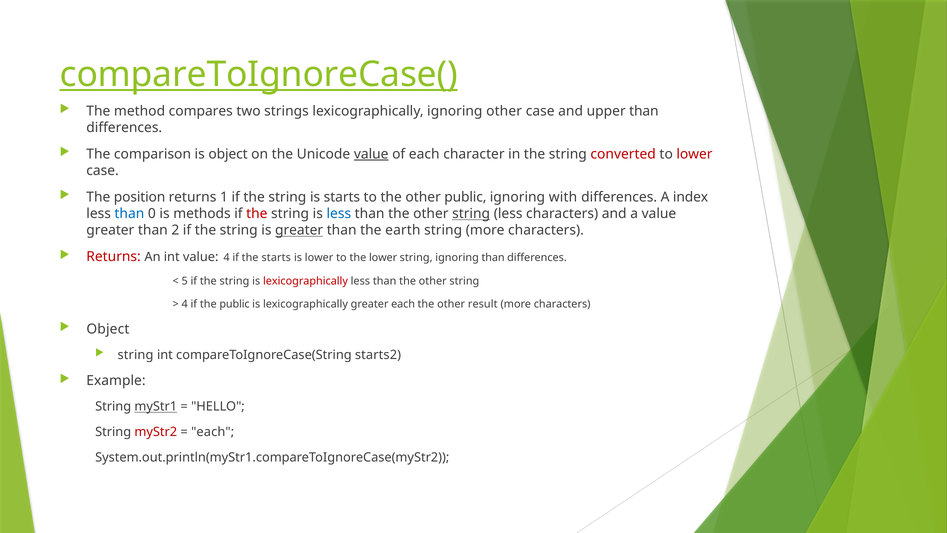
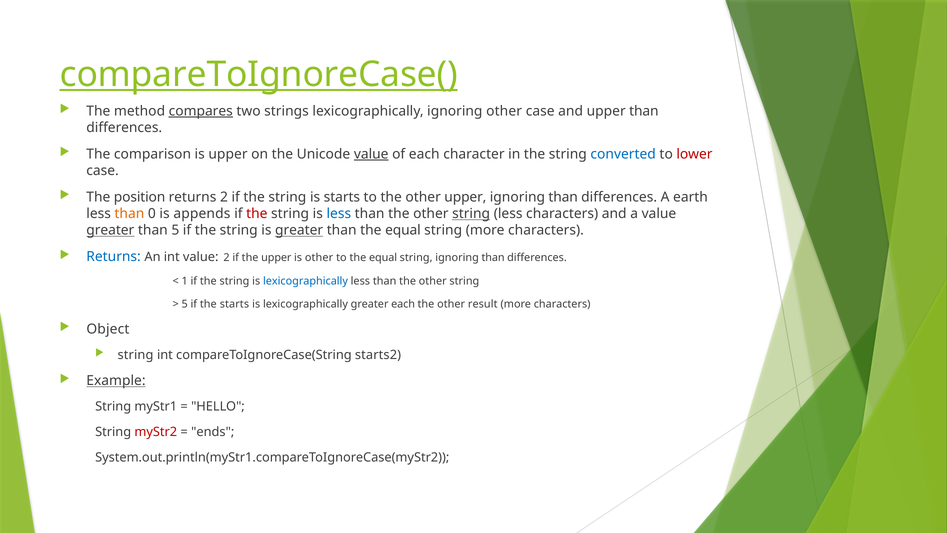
compares underline: none -> present (201, 111)
is object: object -> upper (228, 154)
converted colour: red -> blue (623, 154)
returns 1: 1 -> 2 (224, 197)
other public: public -> upper (465, 197)
with: with -> than (563, 197)
index: index -> earth (690, 197)
than colour: blue -> orange (129, 214)
methods: methods -> appends (202, 214)
greater underline: none -> present (110, 230)
than 2: 2 -> 5 (175, 230)
than the earth: earth -> equal (403, 230)
Returns colour: red -> blue (114, 257)
value 4: 4 -> 2 (227, 258)
the starts: starts -> upper (276, 258)
is lower: lower -> other (319, 258)
to the lower: lower -> equal (383, 258)
5: 5 -> 1 (185, 281)
lexicographically colour: red -> blue (305, 281)
4: 4 -> 5 (185, 304)
the public: public -> starts (234, 304)
Example underline: none -> present (116, 381)
myStr1 underline: present -> none (156, 406)
each: each -> ends (213, 432)
